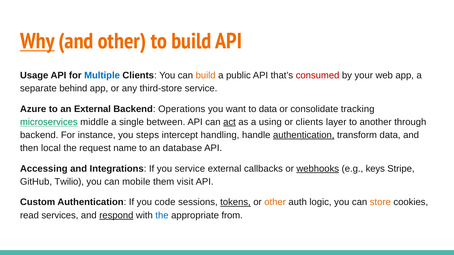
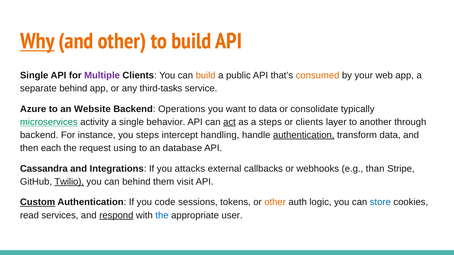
Usage: Usage -> Single (34, 75)
Multiple colour: blue -> purple (102, 75)
consumed colour: red -> orange (318, 75)
third-store: third-store -> third-tasks (161, 89)
an External: External -> Website (92, 109)
tracking: tracking -> typically (358, 109)
middle: middle -> activity (95, 122)
between: between -> behavior (166, 122)
a using: using -> steps (270, 122)
local: local -> each (51, 148)
name: name -> using (125, 148)
Accessing: Accessing -> Cassandra (44, 169)
you service: service -> attacks (190, 169)
webhooks underline: present -> none (318, 169)
keys: keys -> than (375, 169)
Twilio underline: none -> present (69, 182)
can mobile: mobile -> behind (136, 182)
Custom underline: none -> present (38, 203)
tokens underline: present -> none (235, 203)
store colour: orange -> blue (380, 203)
from: from -> user (232, 216)
